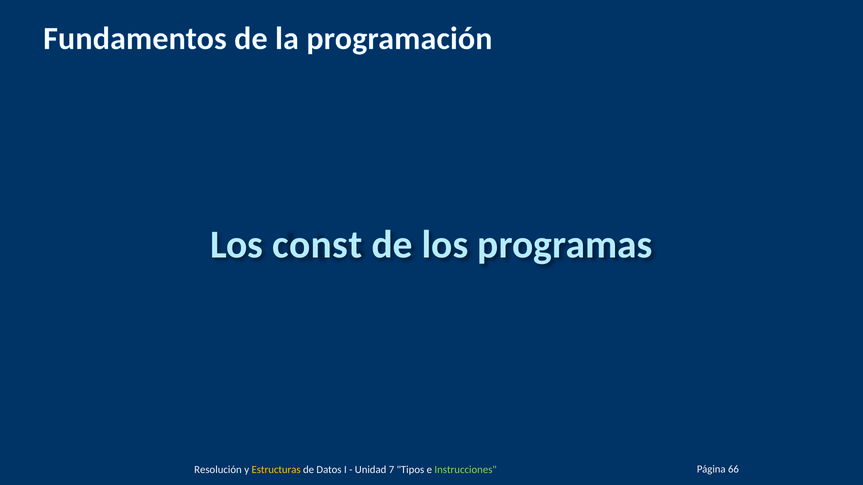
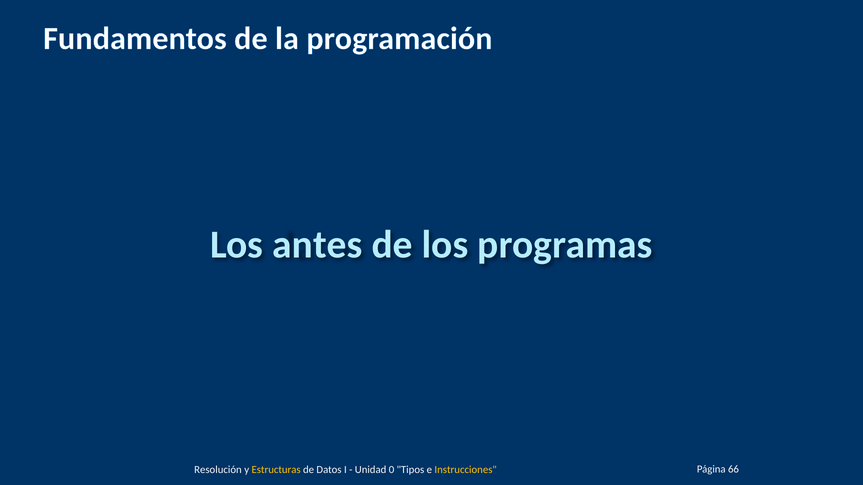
const: const -> antes (317, 245)
7: 7 -> 0 (392, 470)
Instrucciones colour: light green -> yellow (466, 470)
